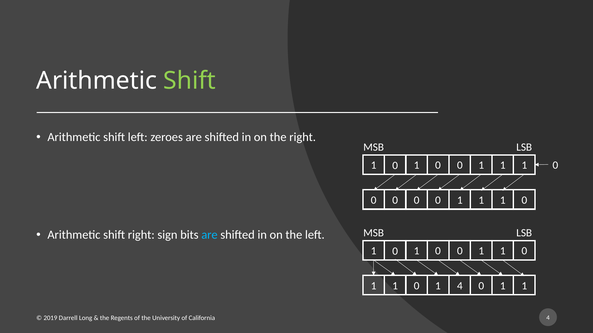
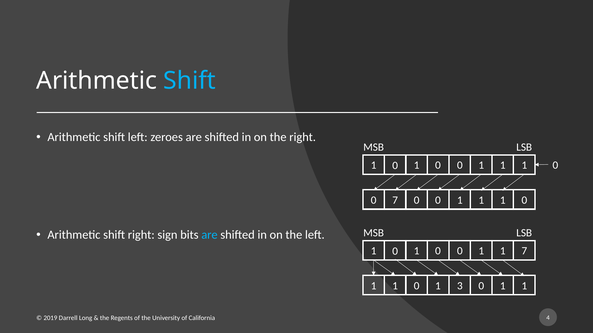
Shift colour: light green -> light blue (190, 81)
0: 0 -> 7 (395, 200)
0 1 1 0: 0 -> 7 (524, 251)
1 4: 4 -> 3 (460, 286)
